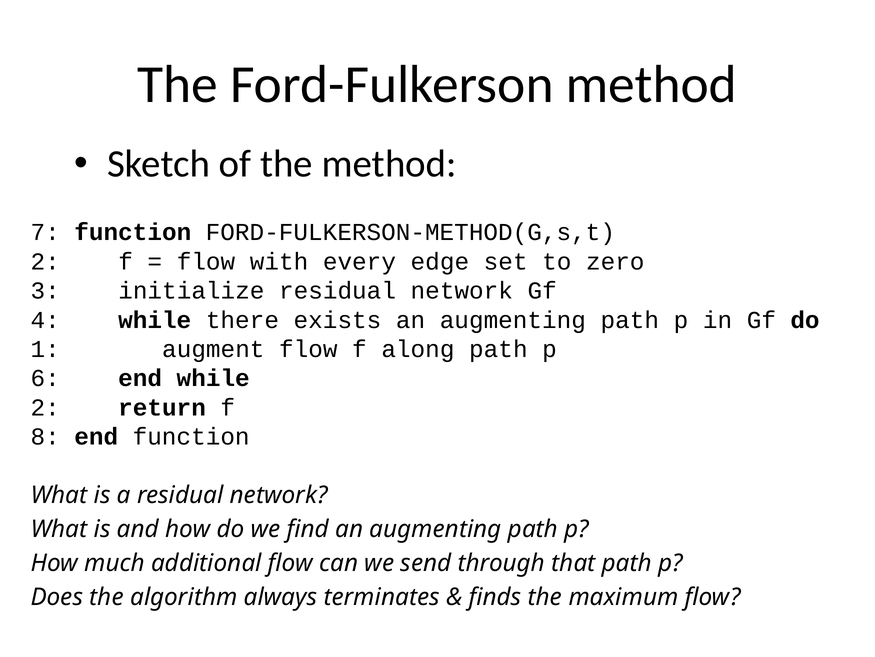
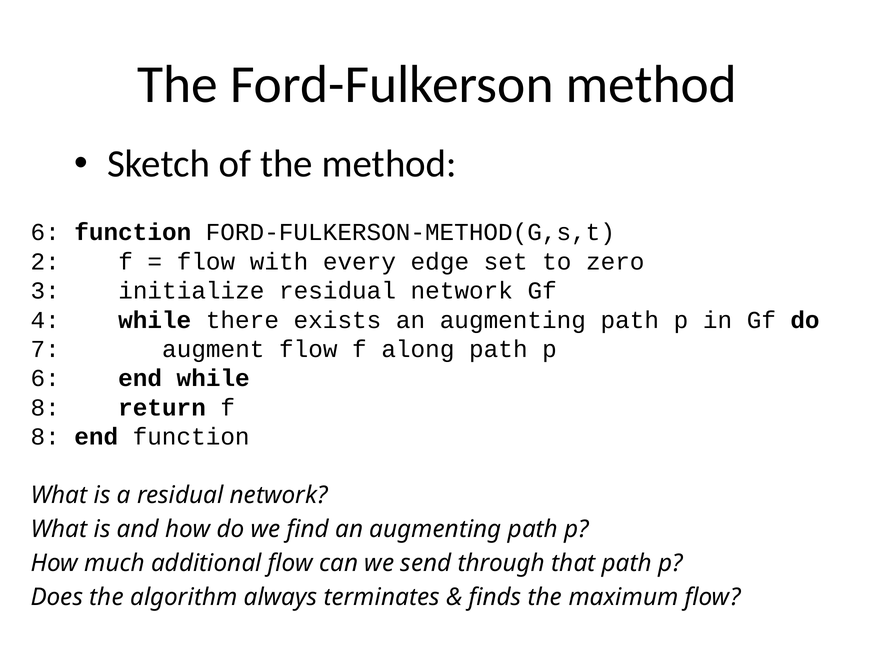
7: 7 -> 6 (45, 232)
1: 1 -> 7 (45, 349)
2: 2 -> 8 (45, 407)
